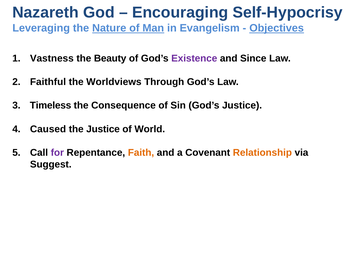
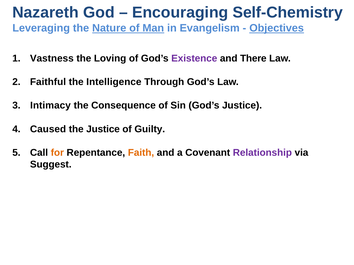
Self-Hypocrisy: Self-Hypocrisy -> Self-Chemistry (288, 13)
Beauty: Beauty -> Loving (110, 58)
Since: Since -> There (253, 58)
Worldviews: Worldviews -> Intelligence (114, 82)
Timeless: Timeless -> Intimacy (50, 106)
World: World -> Guilty (150, 129)
for colour: purple -> orange (57, 153)
Relationship colour: orange -> purple (262, 153)
